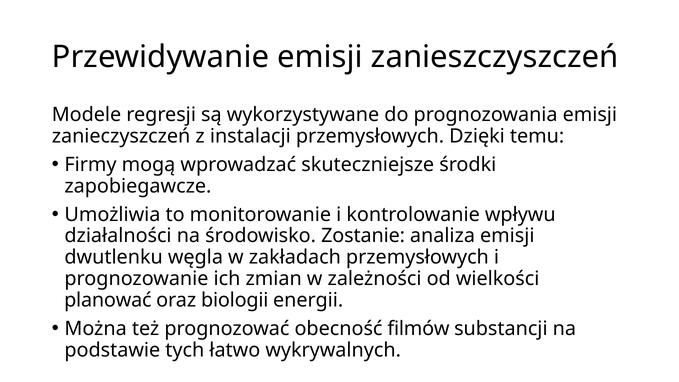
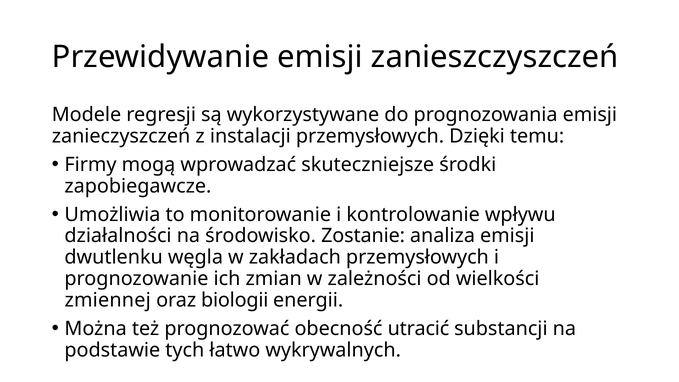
planować: planować -> zmiennej (108, 300)
filmów: filmów -> utracić (418, 329)
